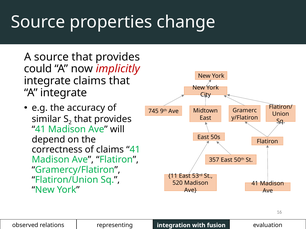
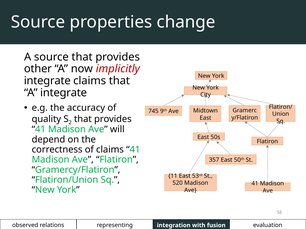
could: could -> other (38, 69)
similar: similar -> quality (46, 119)
